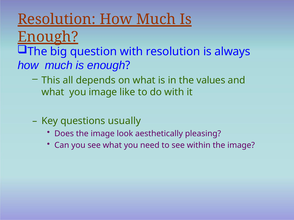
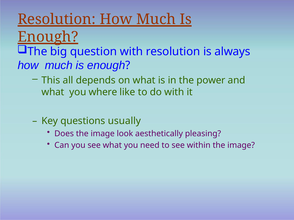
values: values -> power (211, 80)
you image: image -> where (103, 92)
